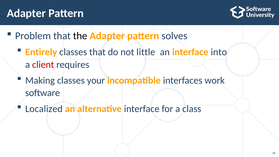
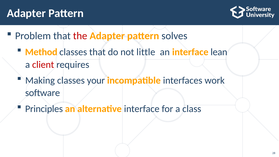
the colour: black -> red (80, 36)
Entirely: Entirely -> Method (41, 52)
into: into -> lean (219, 52)
Localized: Localized -> Principles (44, 109)
